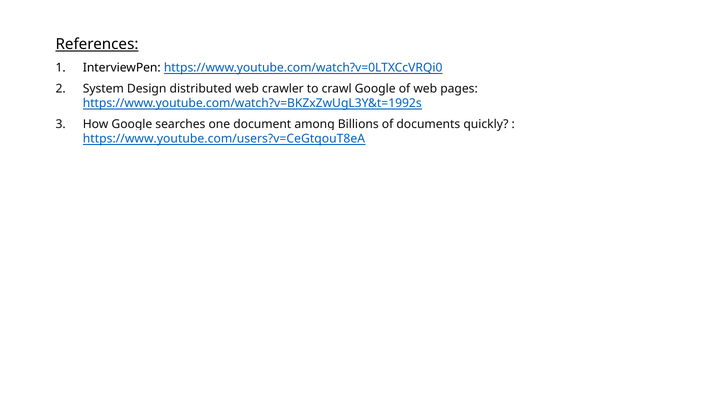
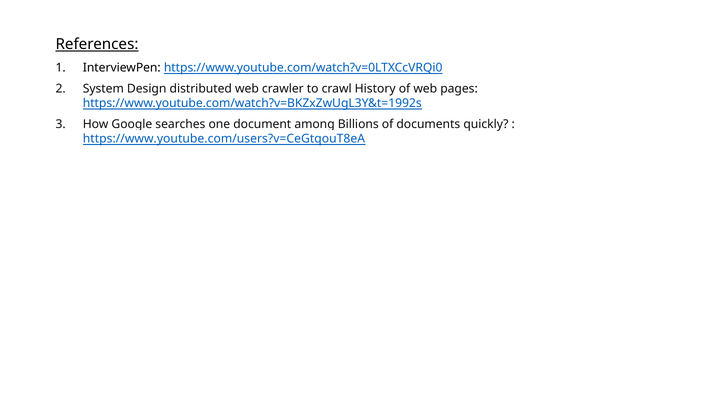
crawl Google: Google -> History (375, 89)
